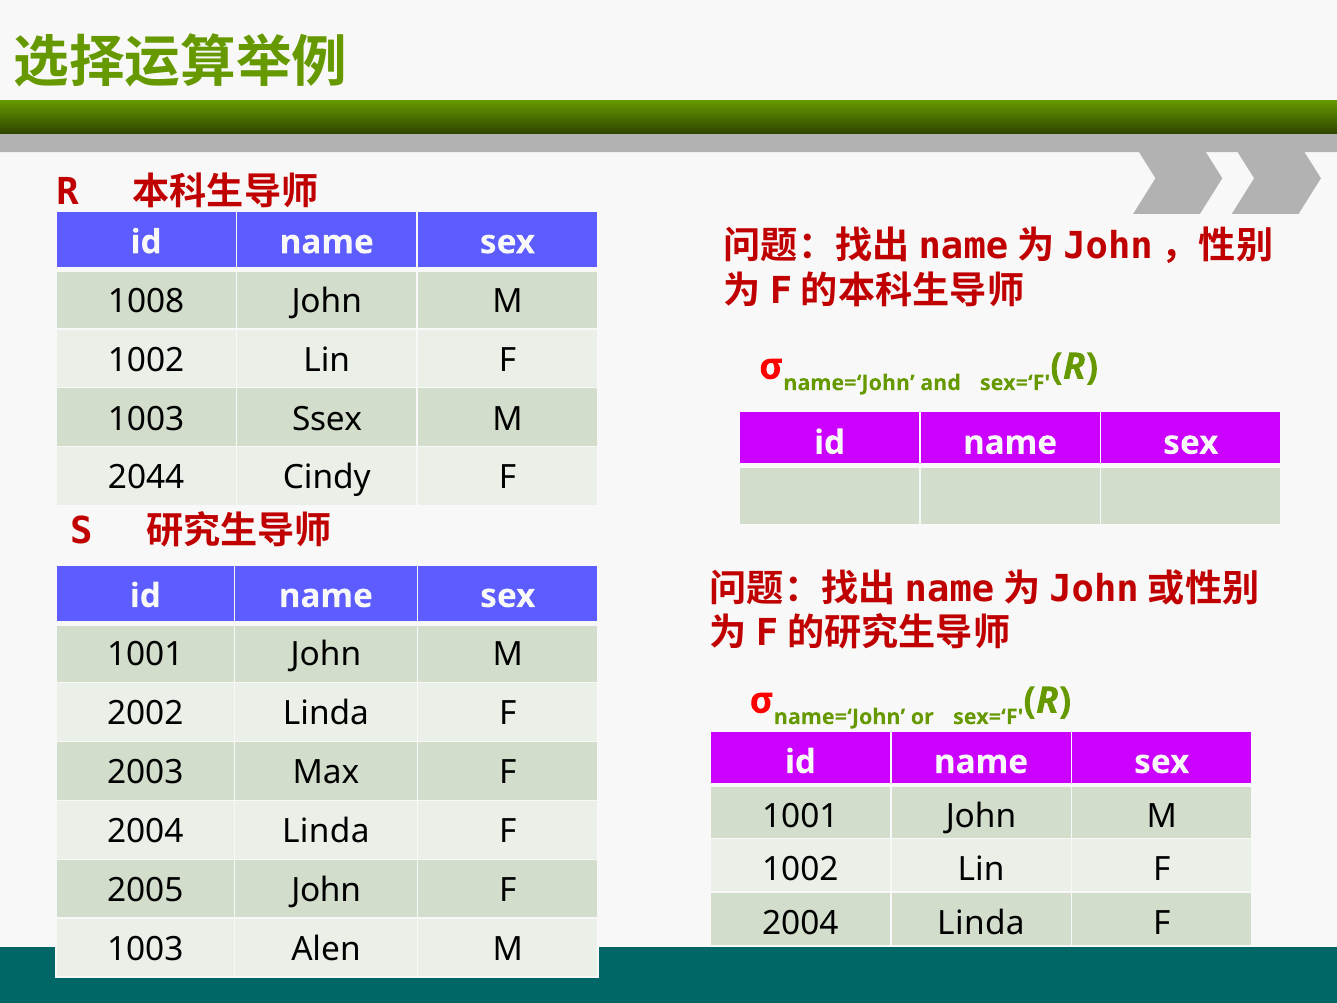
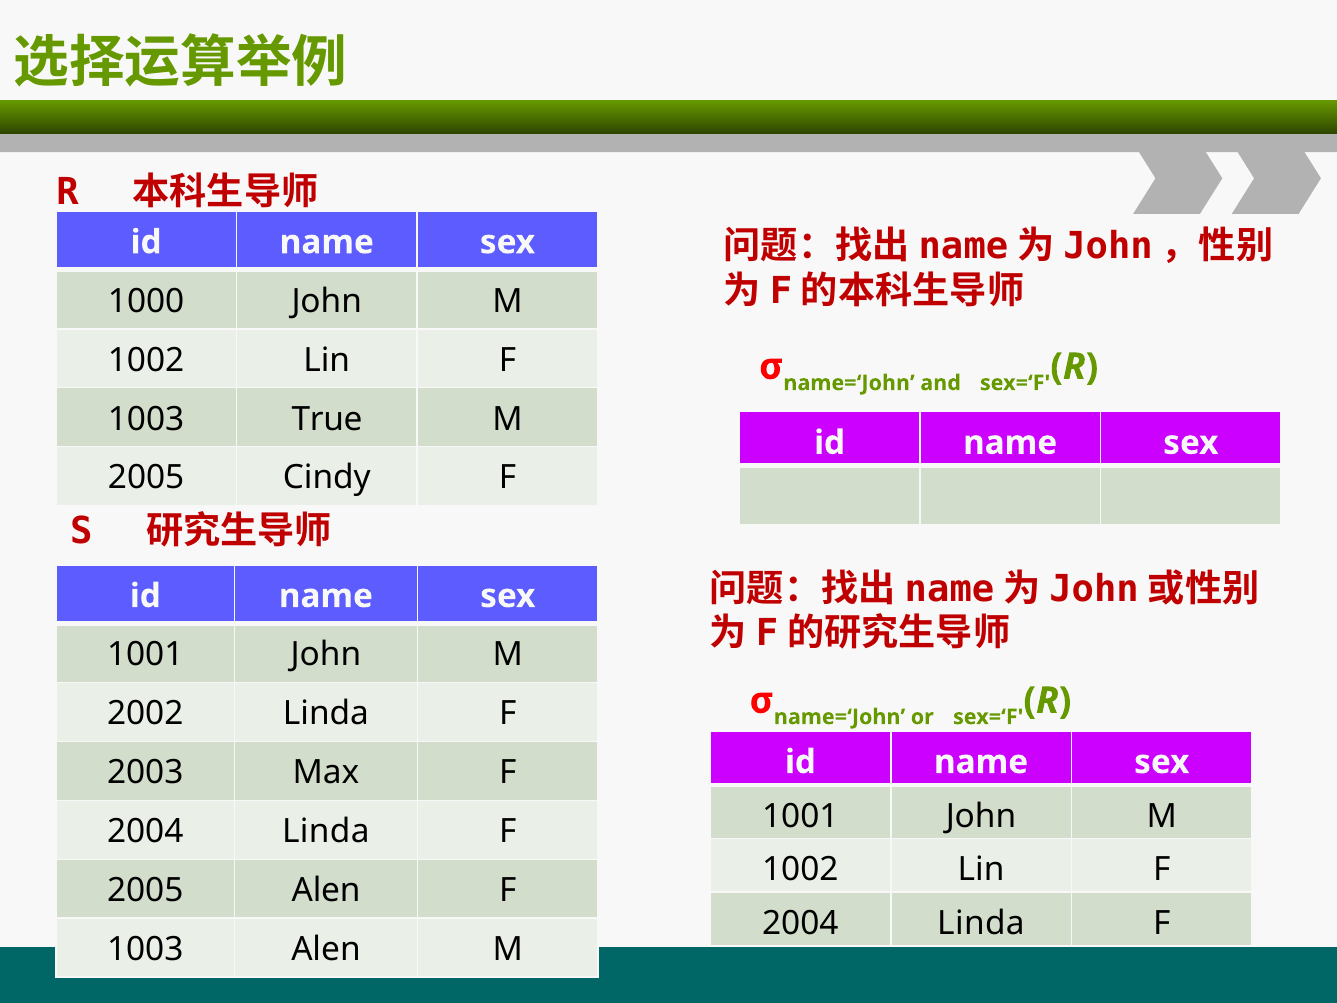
1008: 1008 -> 1000 (146, 301)
Ssex: Ssex -> True (327, 419)
2044: 2044 -> 2005 (146, 478)
2005 John: John -> Alen (326, 890)
